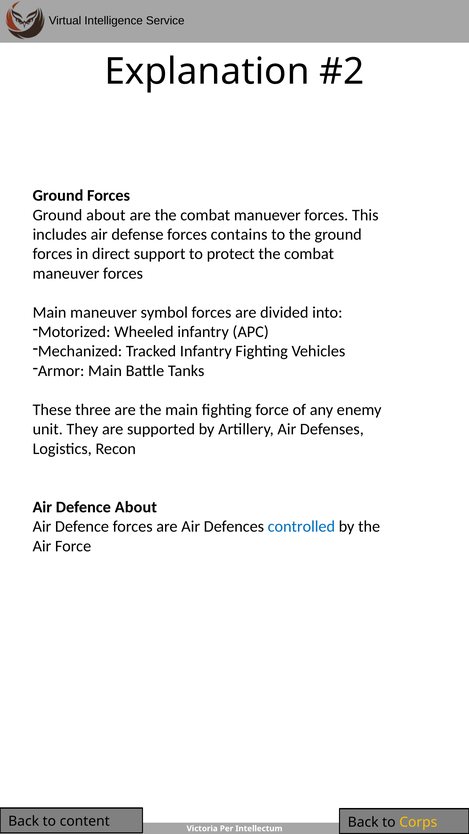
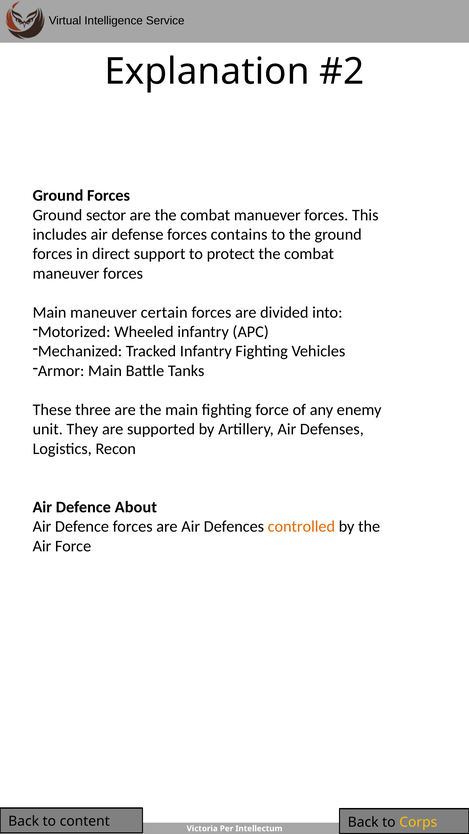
Ground about: about -> sector (106, 215)
symbol: symbol -> certain (164, 312)
controlled colour: blue -> orange (301, 526)
